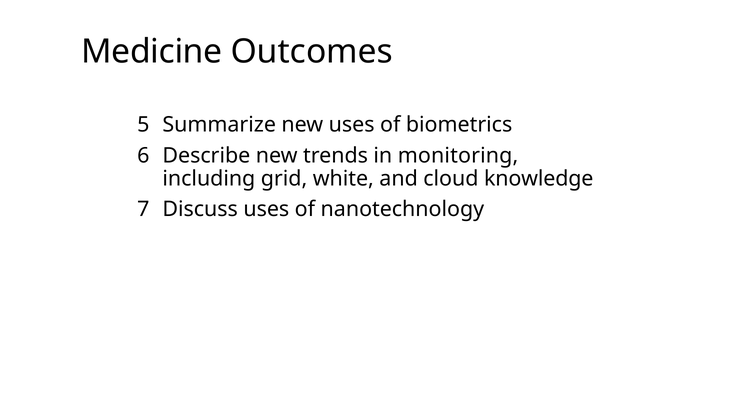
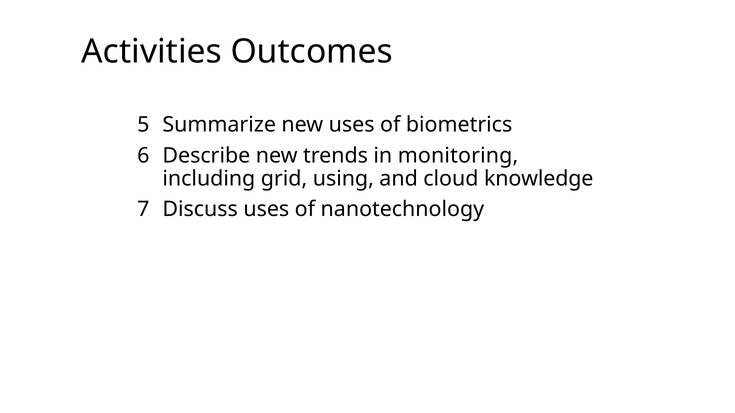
Medicine: Medicine -> Activities (152, 52)
white: white -> using (343, 179)
